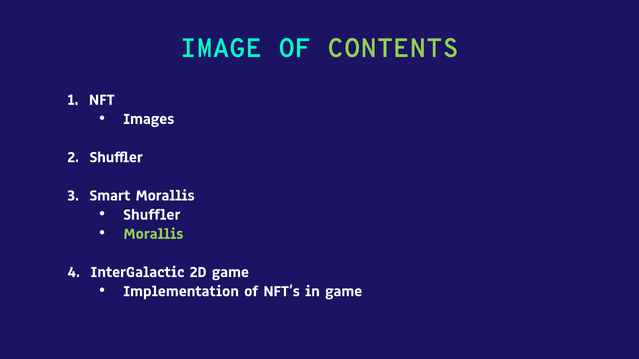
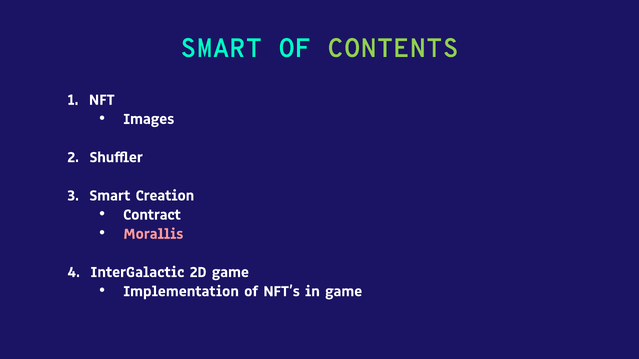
IMAGE: IMAGE -> SMART (221, 48)
Smart Morallis: Morallis -> Creation (165, 195)
Shuffler: Shuffler -> Contract (152, 215)
Morallis colour: light green -> pink (153, 234)
